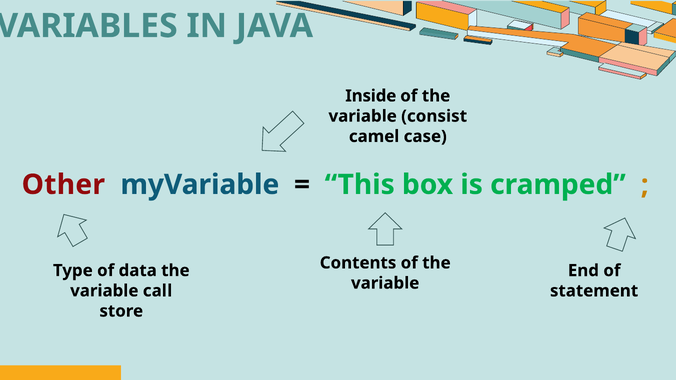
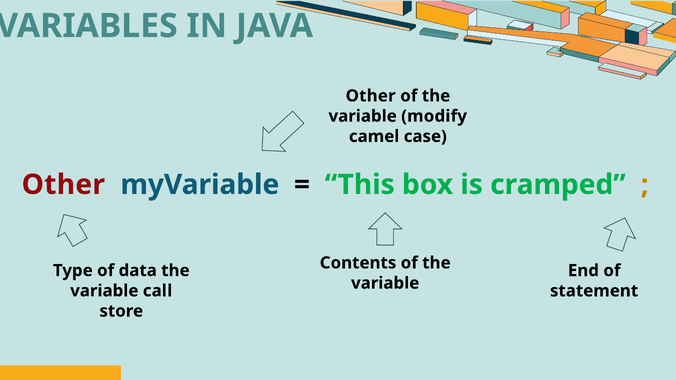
Inside: Inside -> Other (371, 96)
consist: consist -> modify (434, 116)
